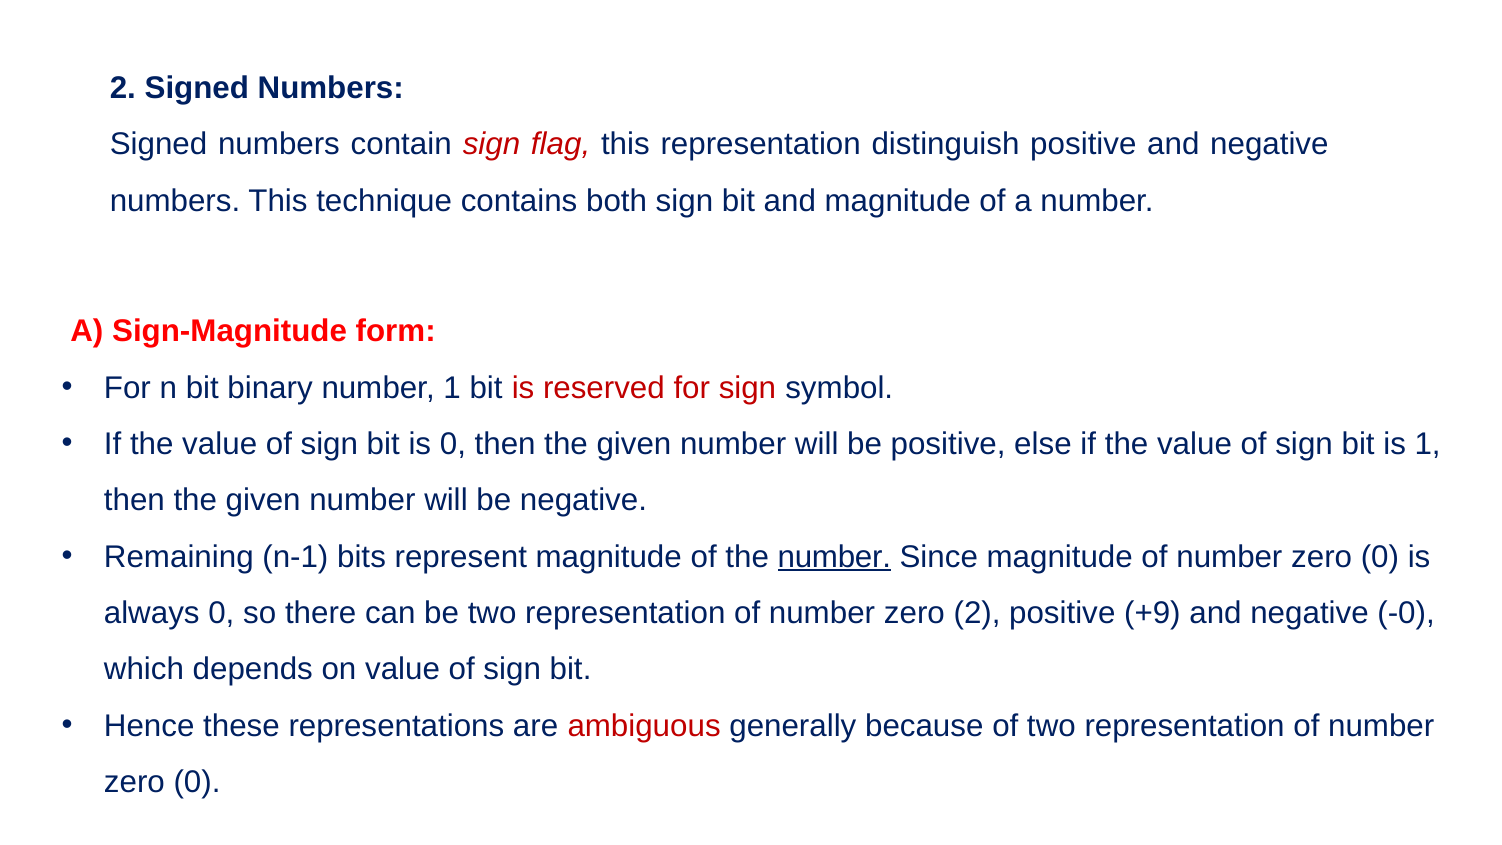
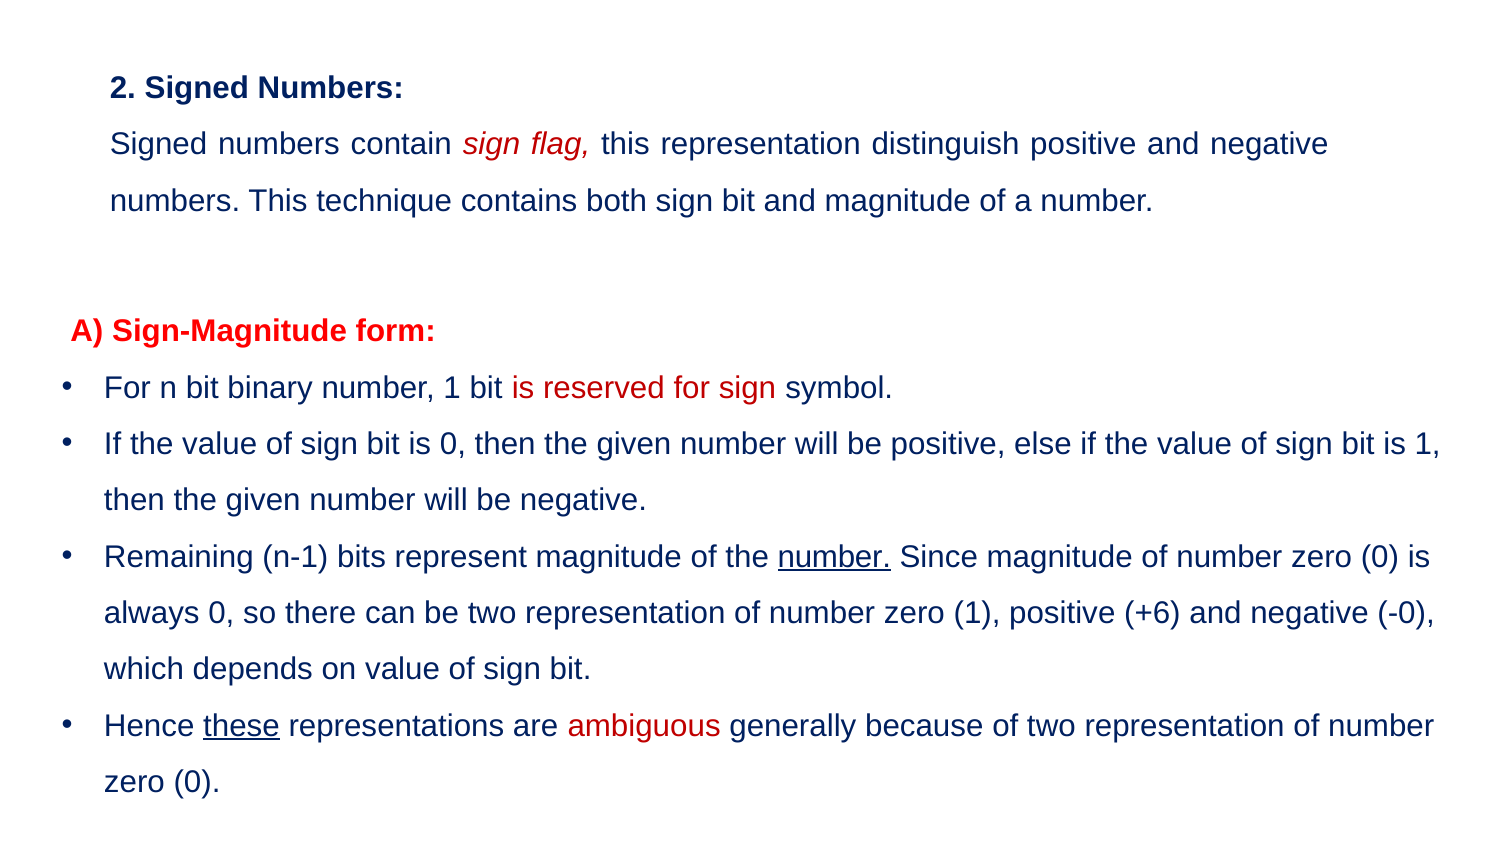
zero 2: 2 -> 1 (977, 613)
+9: +9 -> +6 (1152, 613)
these underline: none -> present (241, 726)
